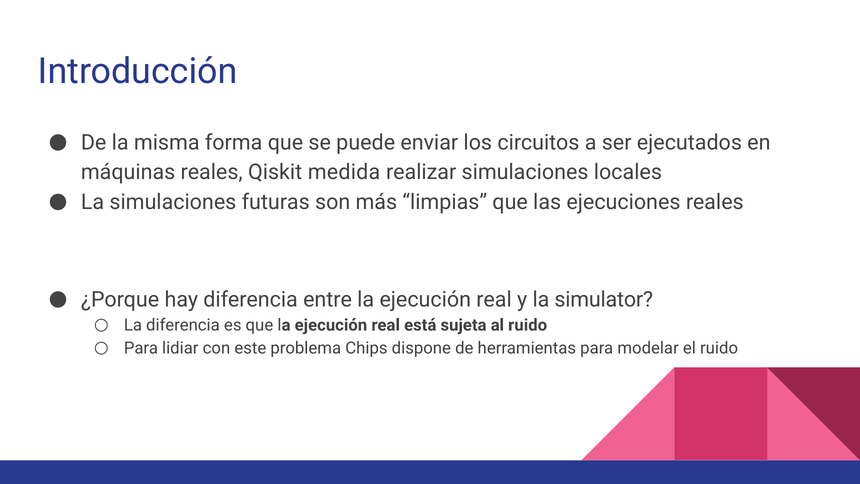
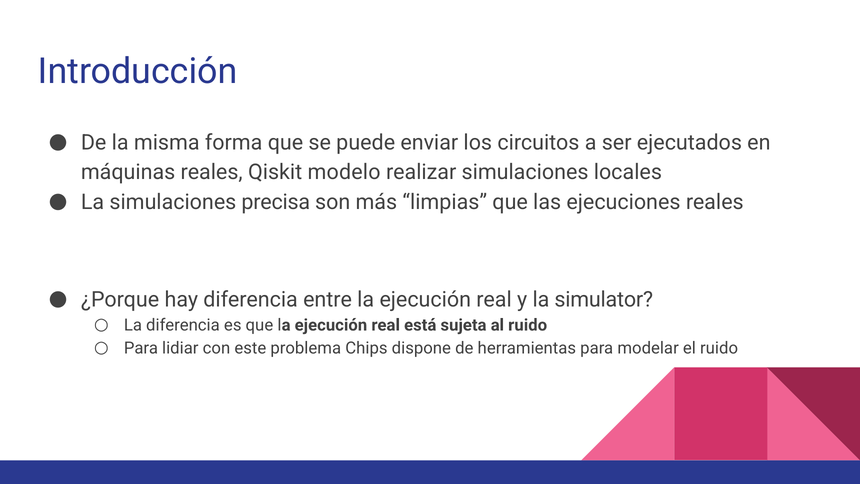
medida: medida -> modelo (344, 172)
futuras: futuras -> precisa (276, 202)
